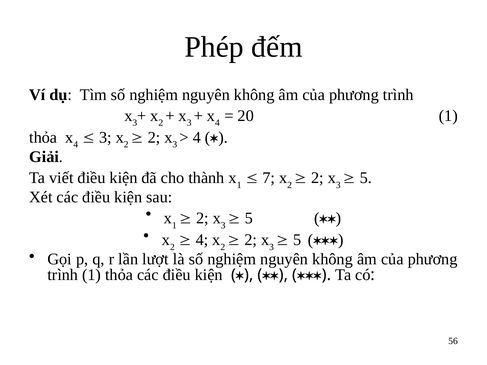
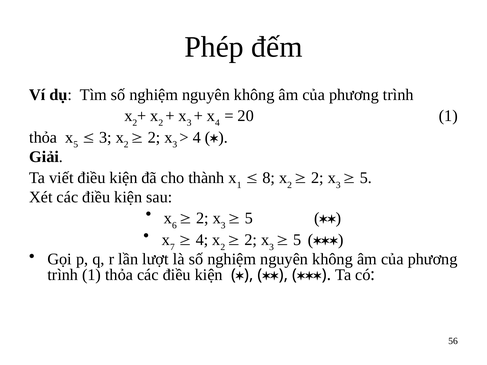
3: 3 -> 2 (135, 123)
4: 4 -> 5 (76, 145)
7: 7 -> 8 (269, 178)
1: 1 -> 6 (174, 226)
2: 2 -> 7 (172, 247)
